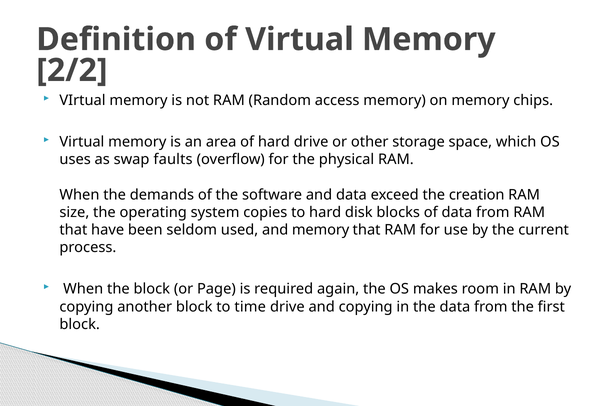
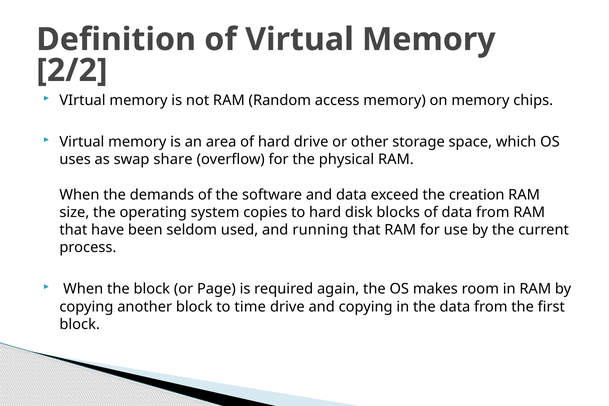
faults: faults -> share (173, 160)
and memory: memory -> running (320, 230)
